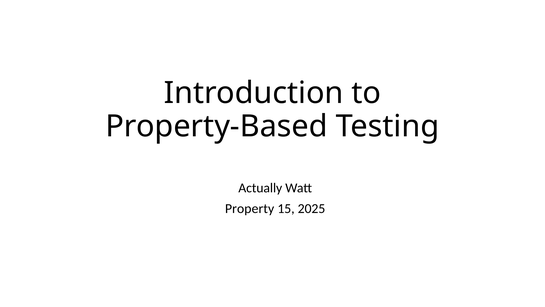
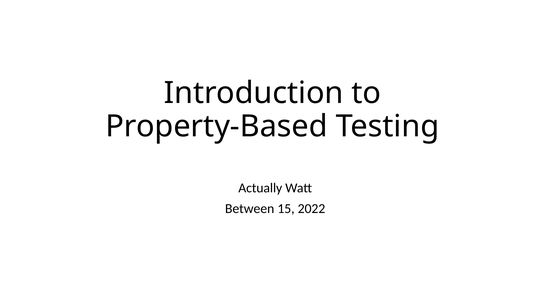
Property: Property -> Between (250, 208)
2025: 2025 -> 2022 (311, 208)
